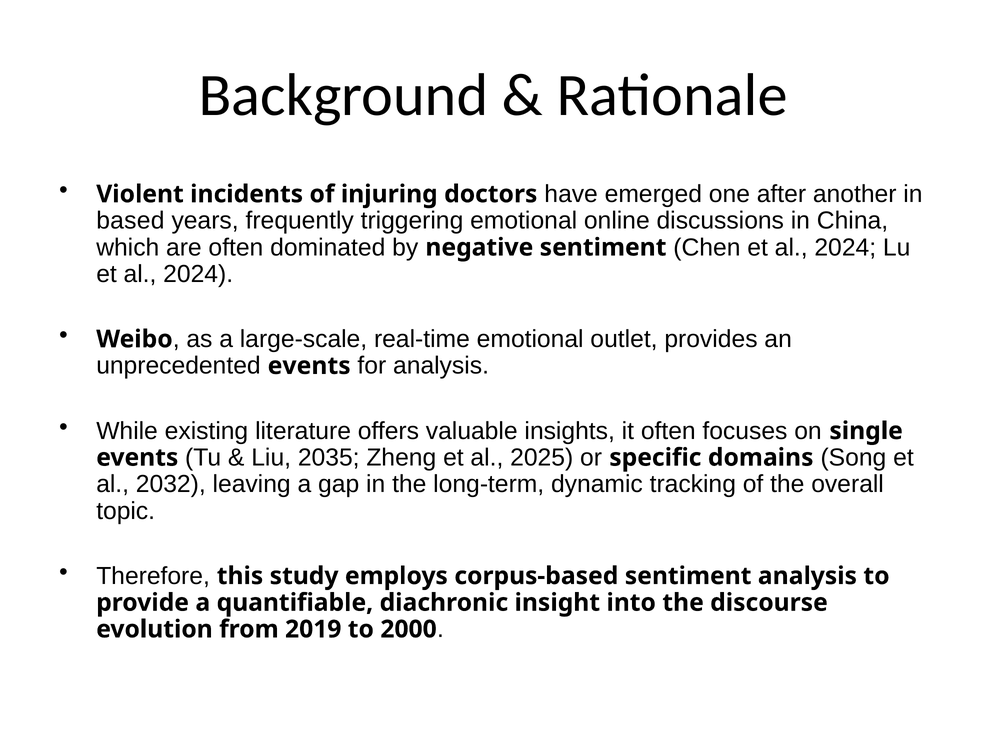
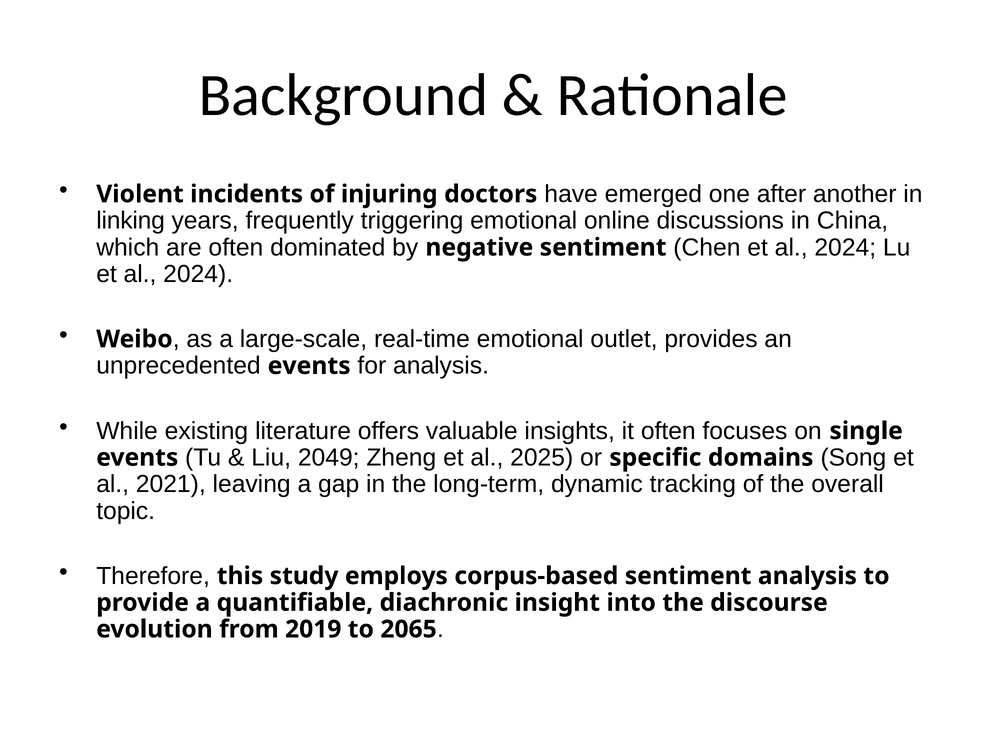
based: based -> linking (131, 221)
2035: 2035 -> 2049 (329, 458)
2032: 2032 -> 2021 (171, 484)
2000: 2000 -> 2065 (409, 629)
